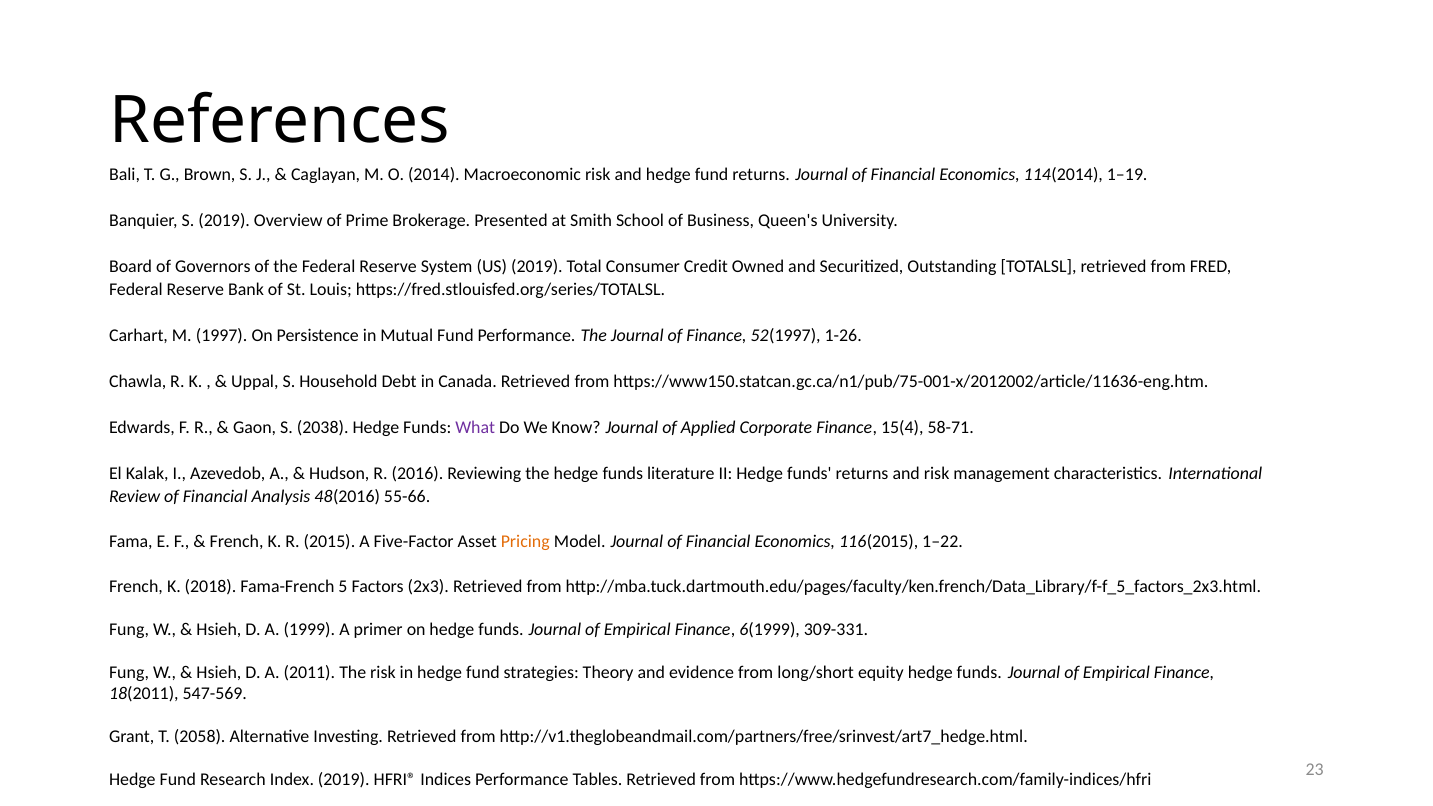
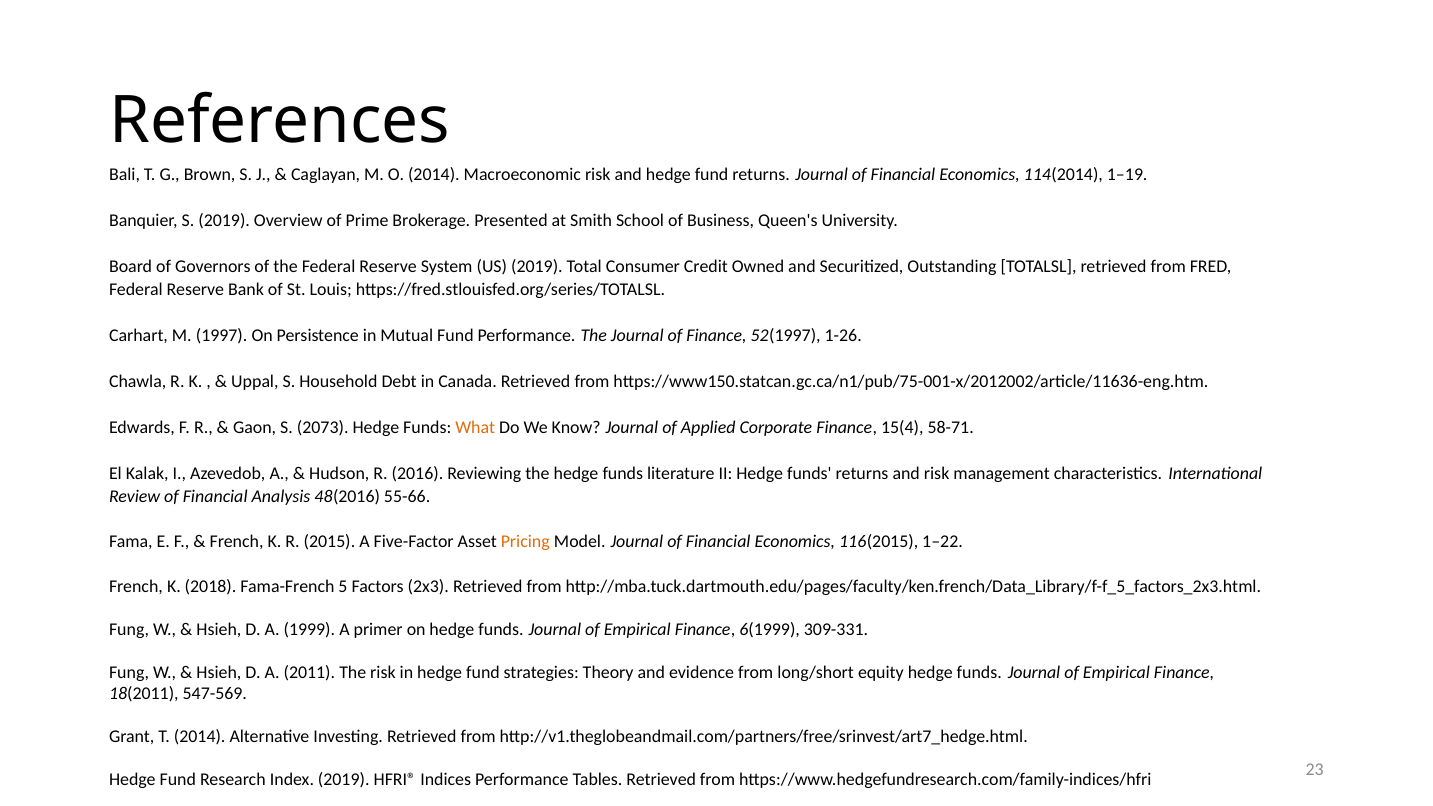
2038: 2038 -> 2073 (323, 427)
What colour: purple -> orange (475, 427)
T 2058: 2058 -> 2014 (200, 737)
